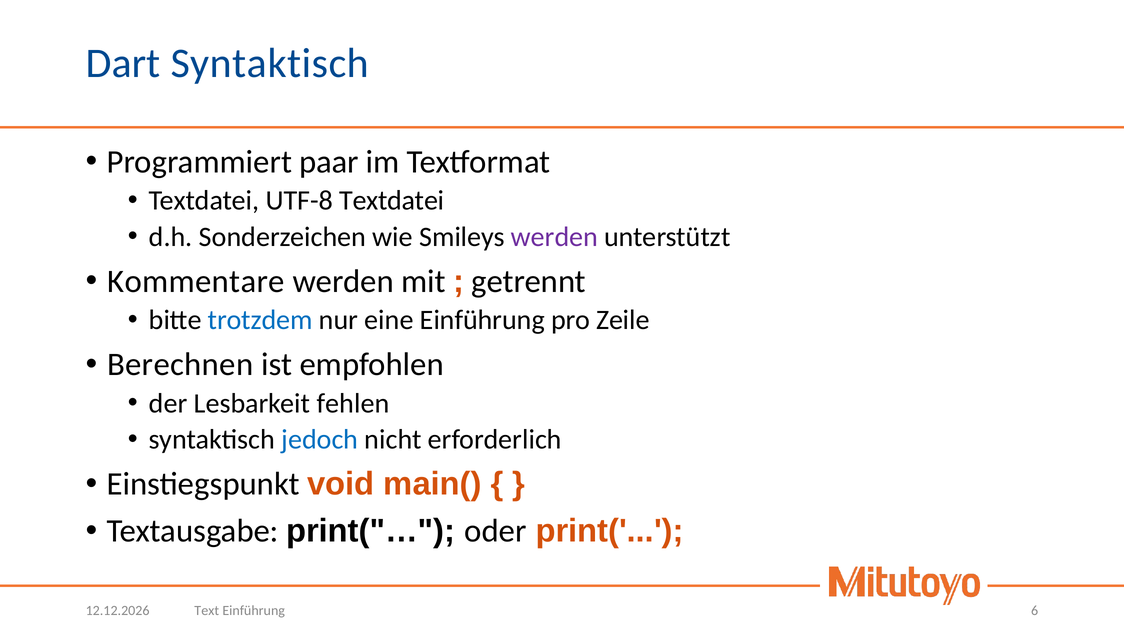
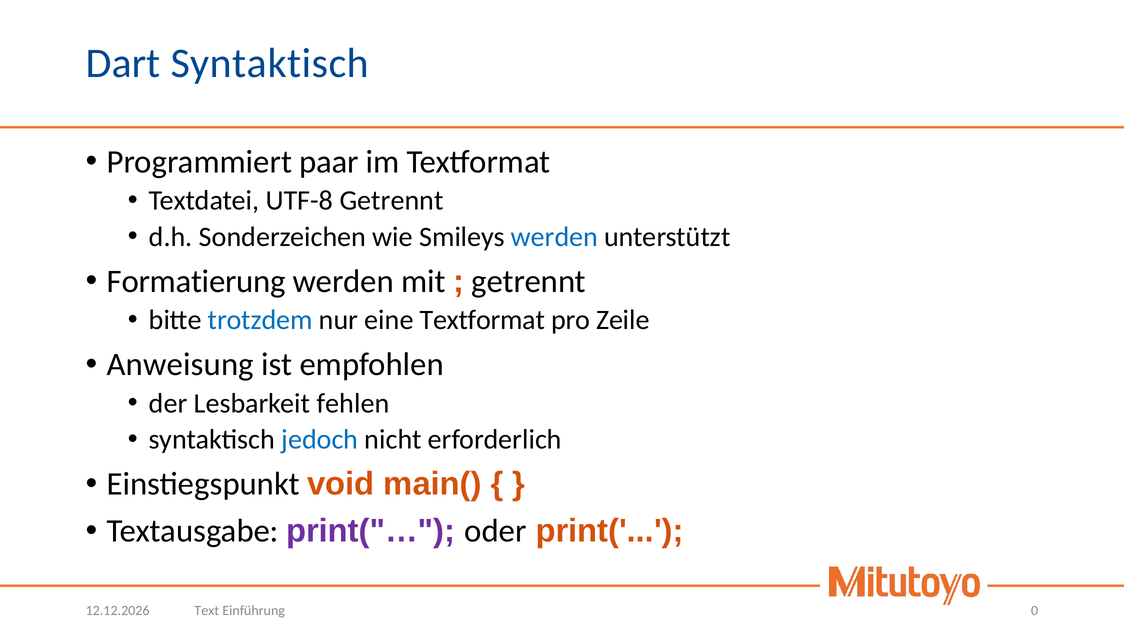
UTF-8 Textdatei: Textdatei -> Getrennt (392, 201)
werden colour: purple -> blue (554, 237)
Kommentare: Kommentare -> Formatierung (196, 281)
eine Einführung: Einführung -> Textformat (482, 320)
Berechnen: Berechnen -> Anweisung (180, 365)
print("… colour: black -> purple (371, 531)
6: 6 -> 0 (1035, 611)
